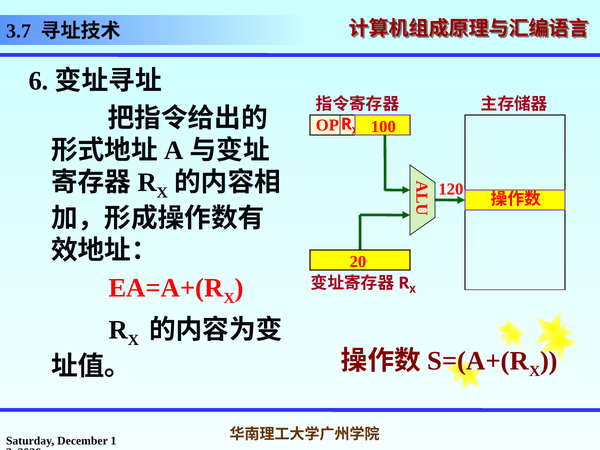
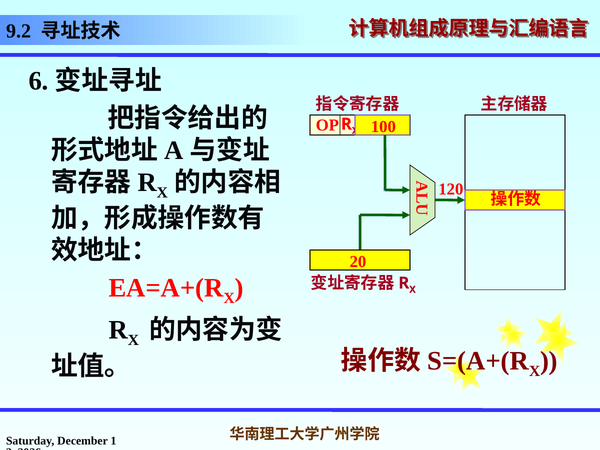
3.7: 3.7 -> 9.2 (19, 31)
